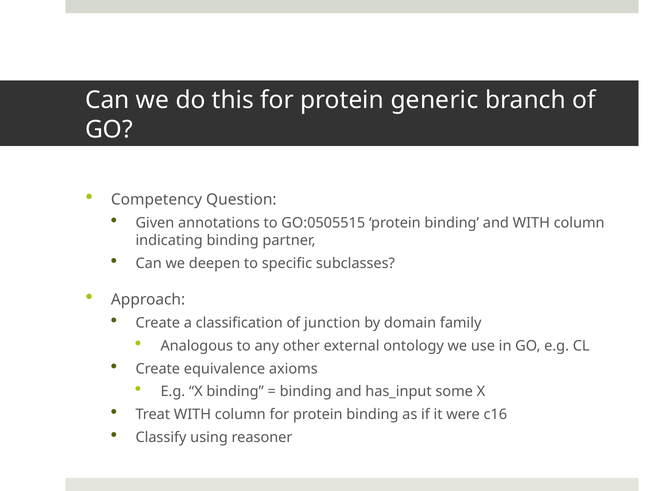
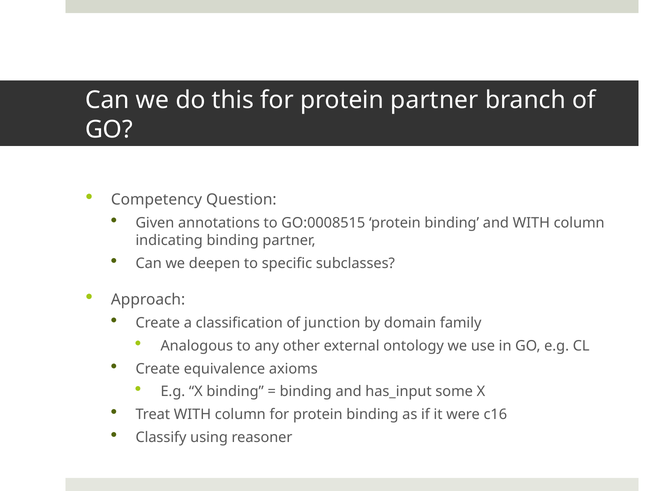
protein generic: generic -> partner (434, 100)
GO:0505515: GO:0505515 -> GO:0008515 (323, 223)
